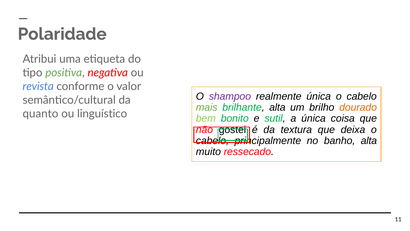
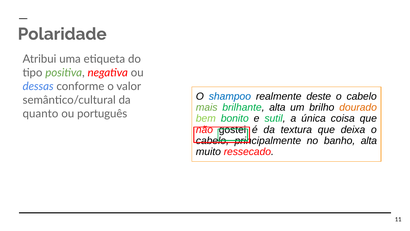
revista: revista -> dessas (38, 86)
shampoo colour: purple -> blue (230, 96)
realmente única: única -> deste (319, 96)
linguístico: linguístico -> português (102, 114)
